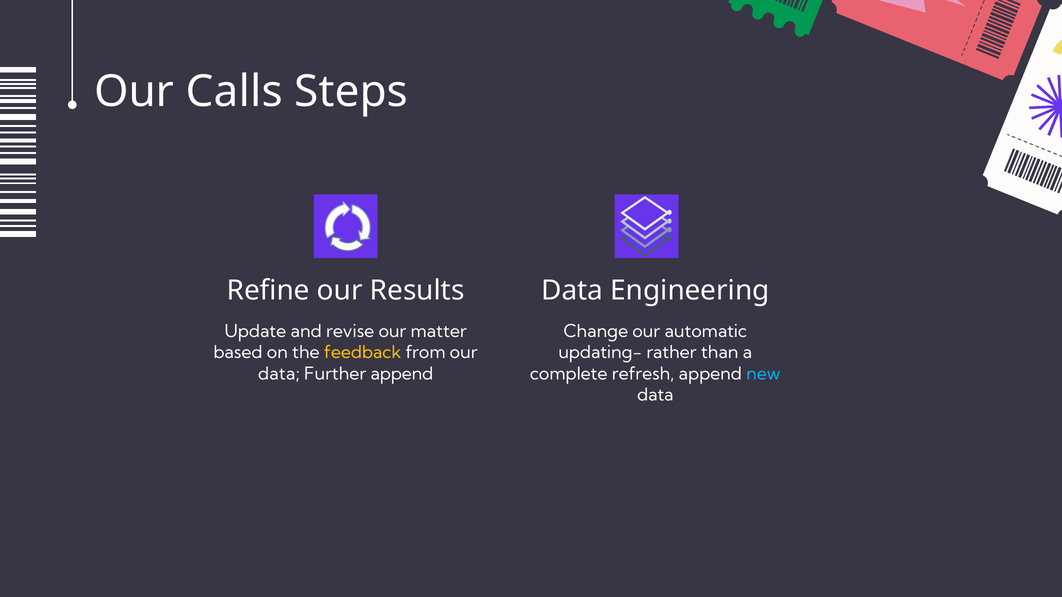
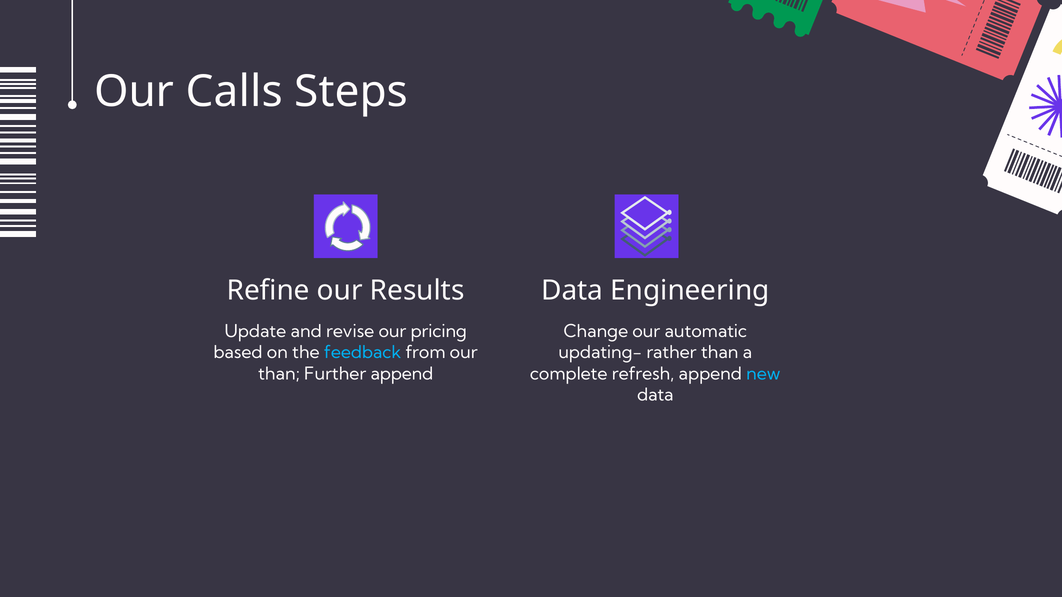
matter: matter -> pricing (439, 331)
feedback colour: yellow -> light blue (363, 353)
data: data -> than (279, 374)
